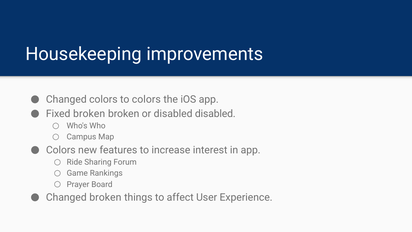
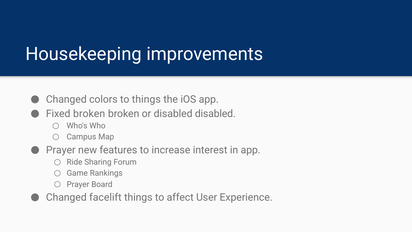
to colors: colors -> things (146, 99)
Colors: Colors -> Prayer (61, 150)
Changed broken: broken -> facelift (105, 197)
